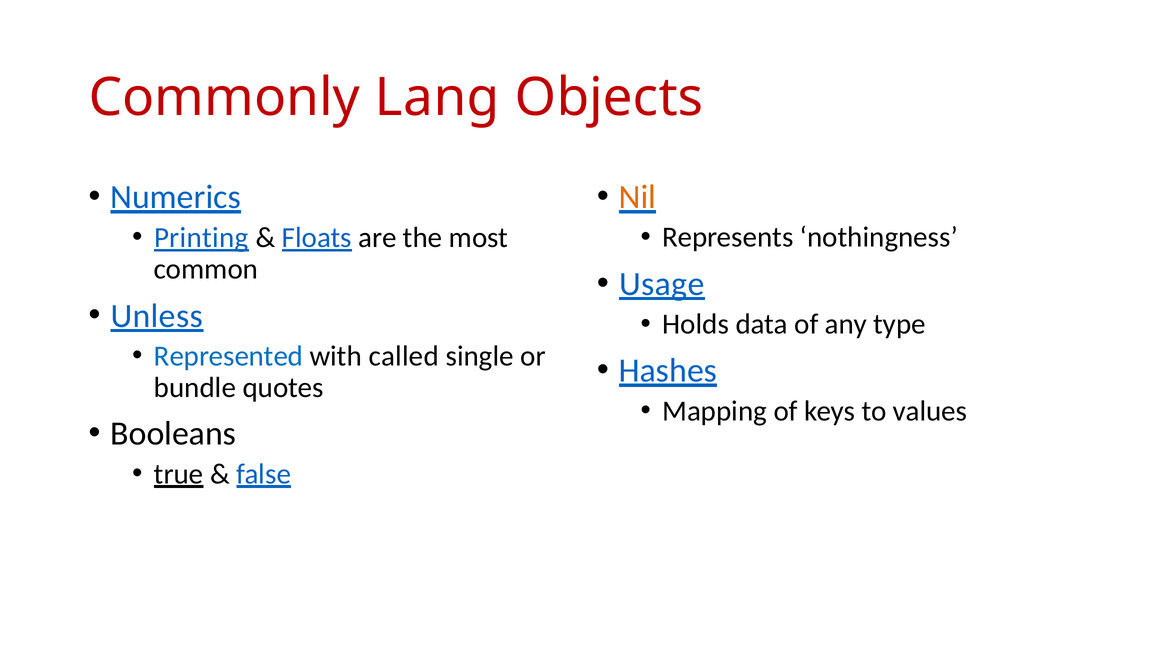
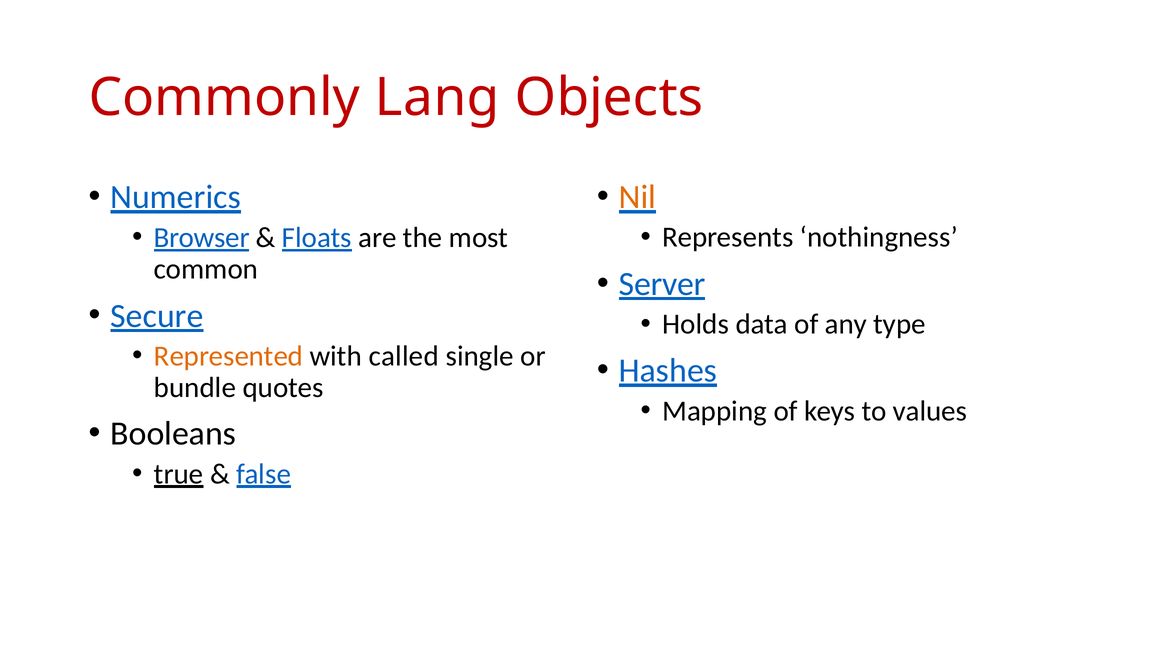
Printing: Printing -> Browser (202, 238)
Usage: Usage -> Server (662, 284)
Unless: Unless -> Secure (157, 316)
Represented colour: blue -> orange (229, 356)
